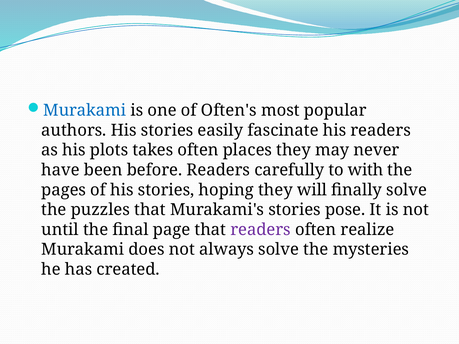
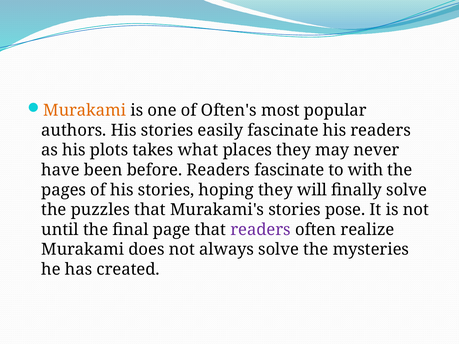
Murakami colour: blue -> orange (85, 111)
takes often: often -> what (198, 150)
Readers carefully: carefully -> fascinate (289, 170)
